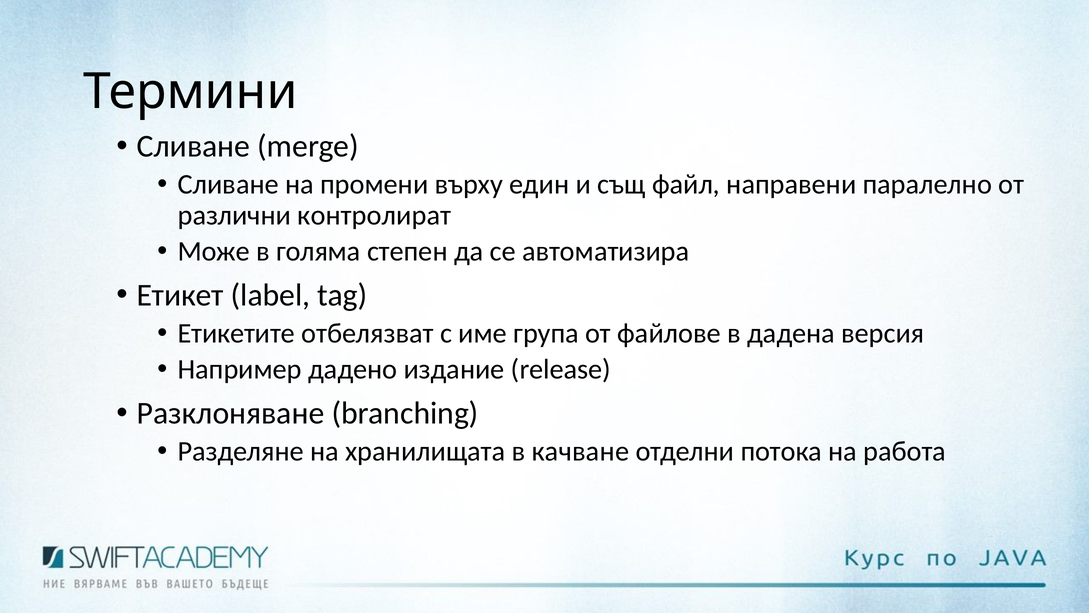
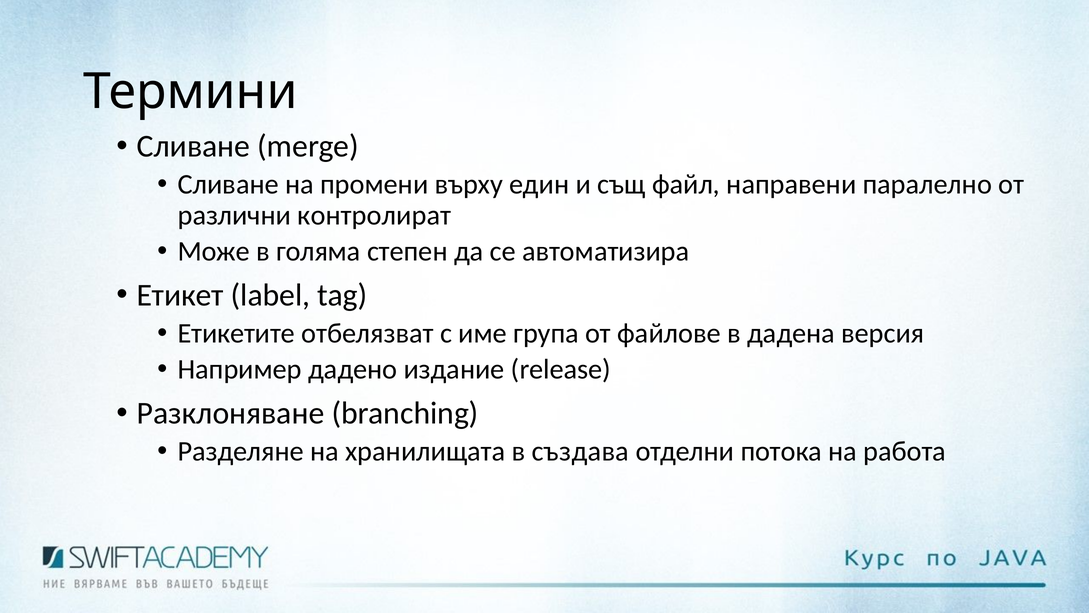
качване: качване -> създава (580, 451)
